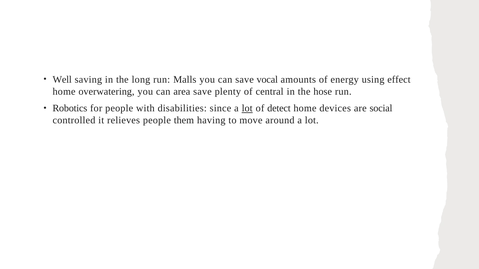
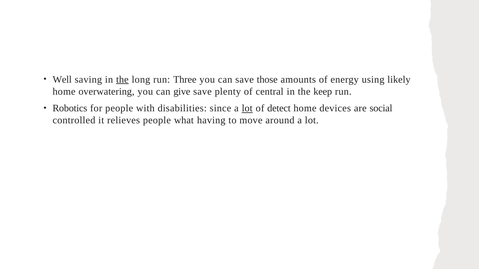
the underline: none -> present (122, 80)
Malls: Malls -> Three (185, 80)
vocal: vocal -> those (267, 80)
effect: effect -> likely (399, 80)
area: area -> give (182, 92)
hose: hose -> keep (323, 92)
them: them -> what (184, 121)
